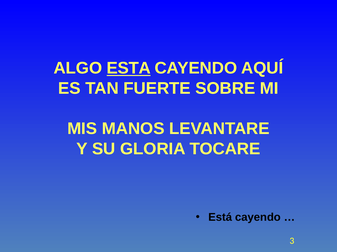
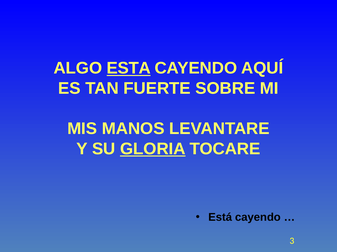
GLORIA underline: none -> present (153, 149)
